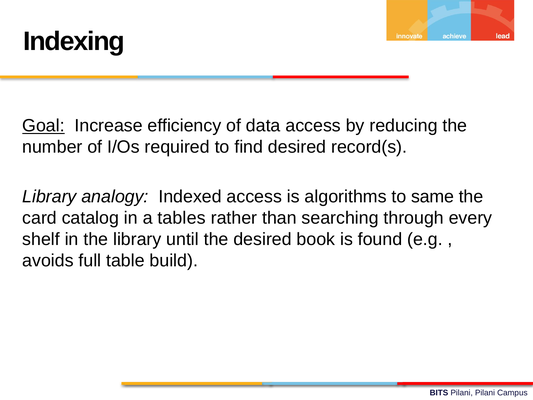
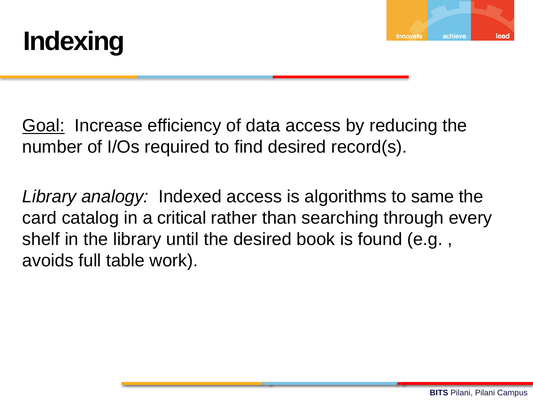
tables: tables -> critical (182, 218)
build: build -> work (174, 261)
